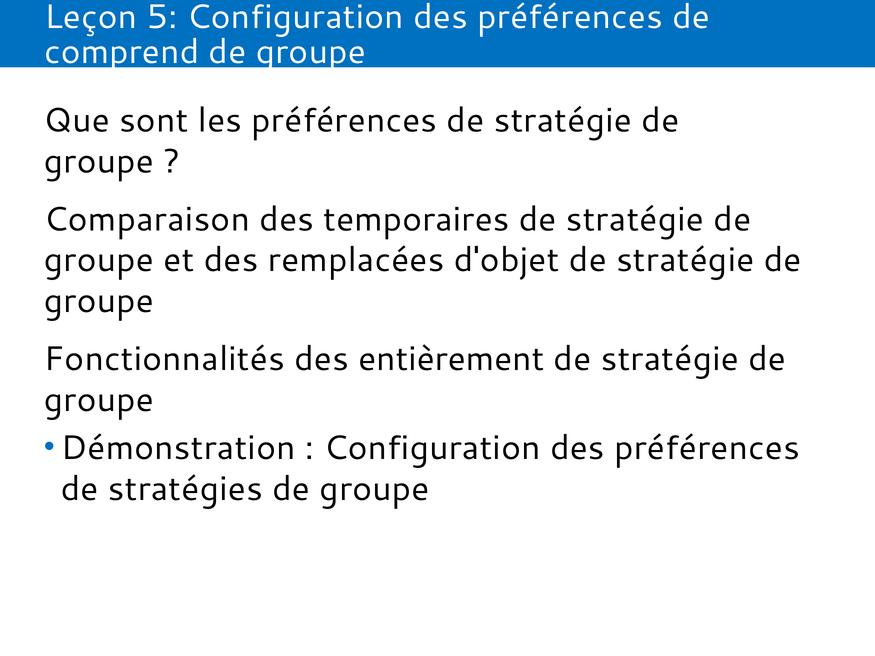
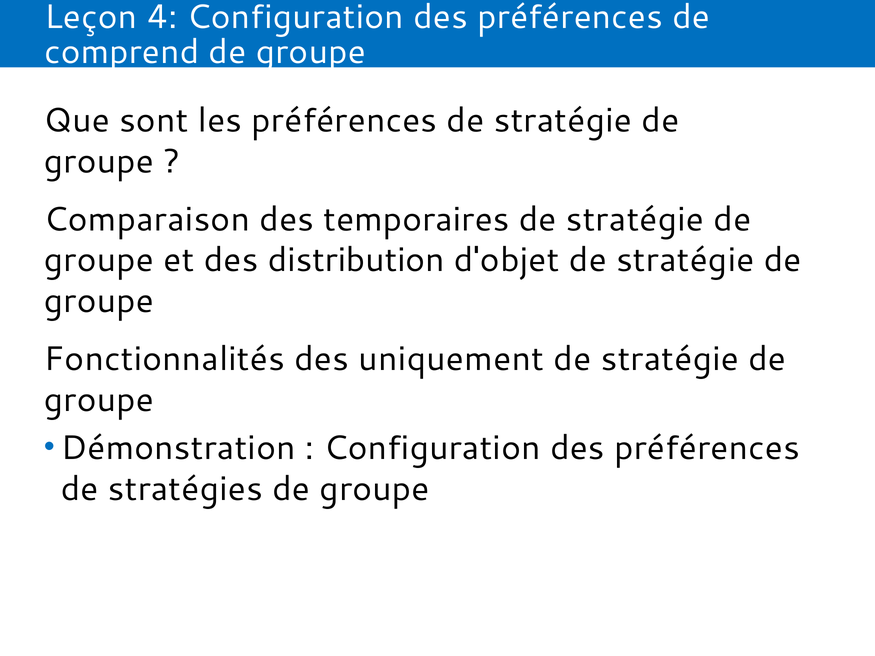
5: 5 -> 4 (162, 17)
remplacées: remplacées -> distribution (356, 260)
entièrement: entièrement -> uniquement (451, 359)
